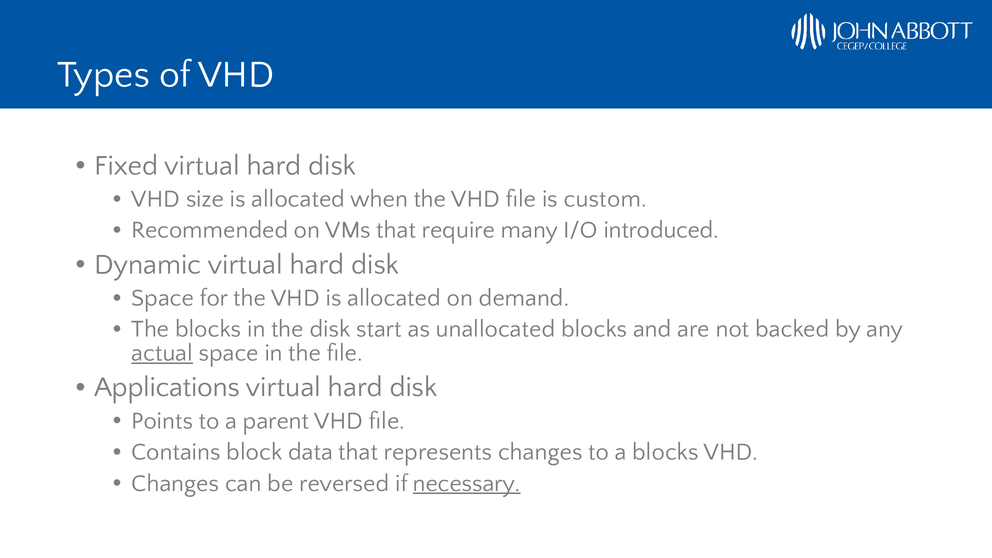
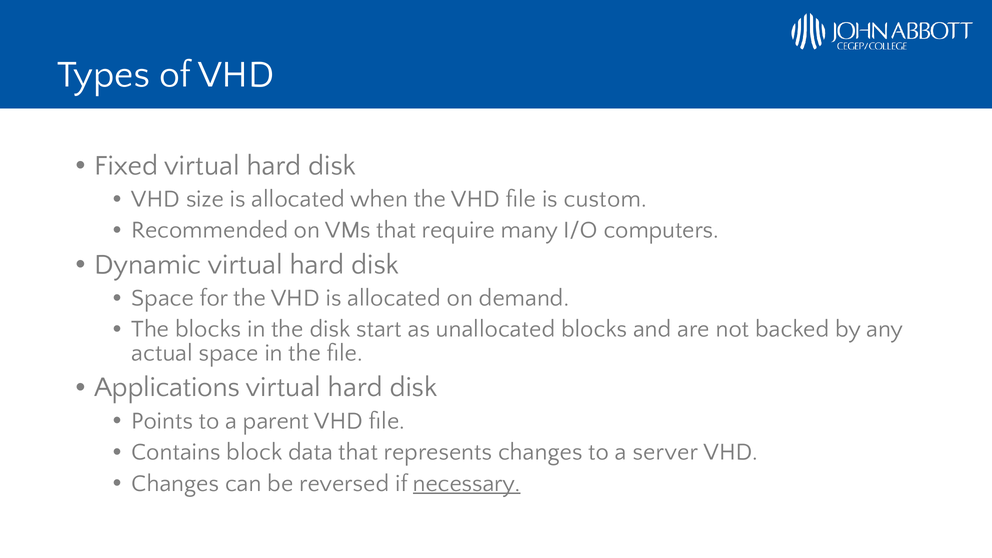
introduced: introduced -> computers (661, 230)
actual underline: present -> none (162, 353)
a blocks: blocks -> server (665, 452)
